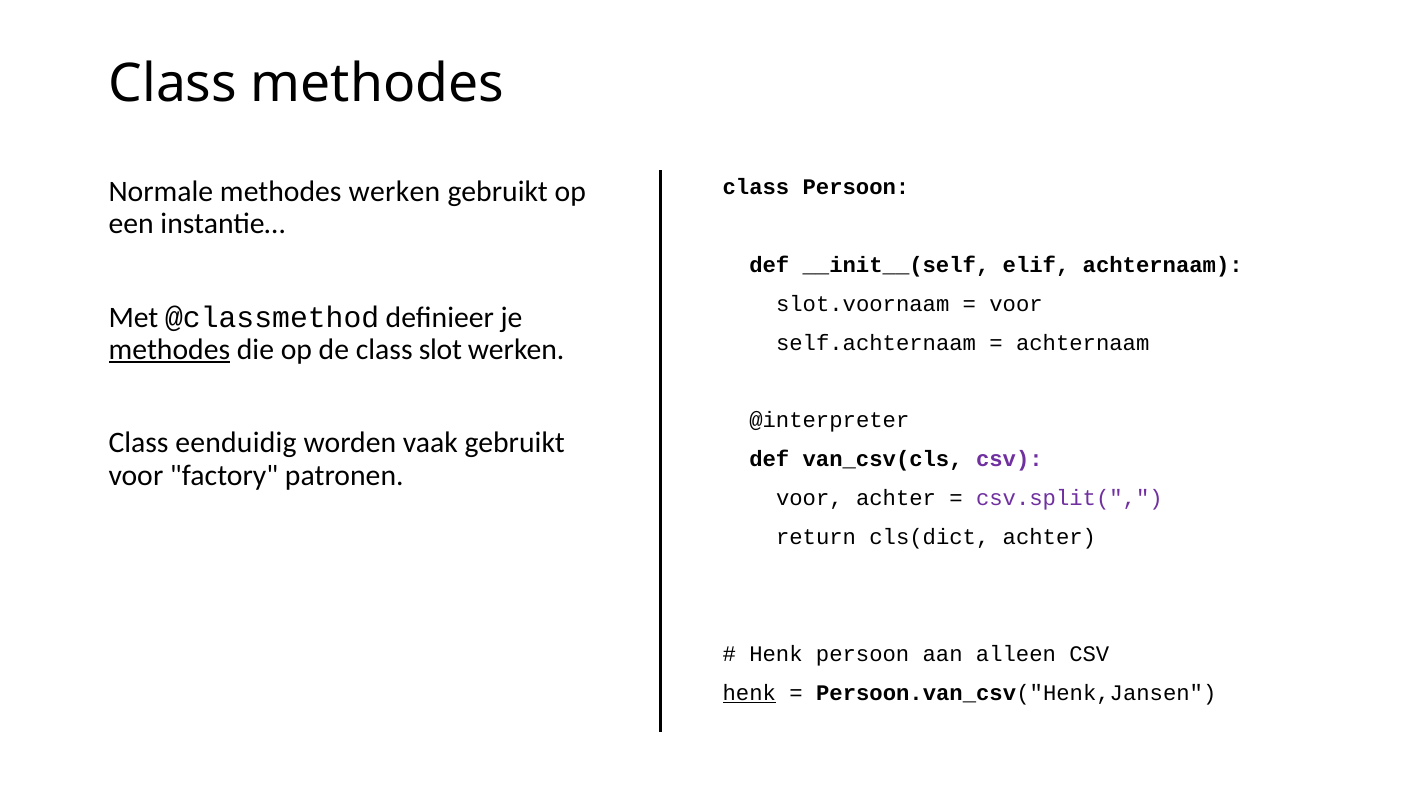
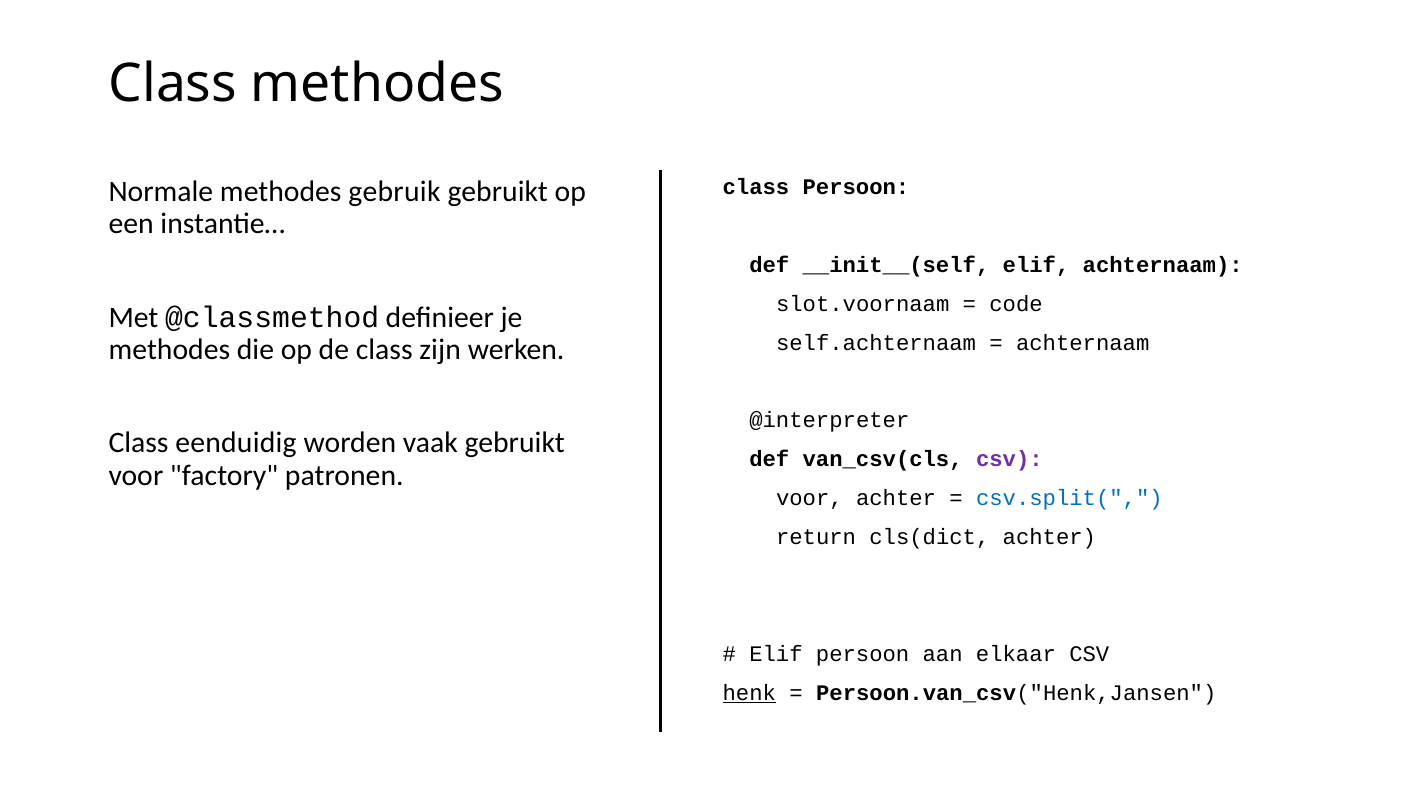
methodes werken: werken -> gebruik (394, 191)
voor: voor -> code (1016, 304)
methodes underline: present -> none (169, 349)
slot: slot -> zijn (440, 349)
csv.split( colour: purple -> blue (1069, 498)
Henk: Henk -> Elif (776, 654)
alleen: alleen -> elkaar (1016, 654)
